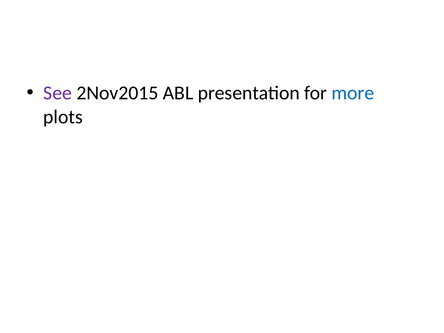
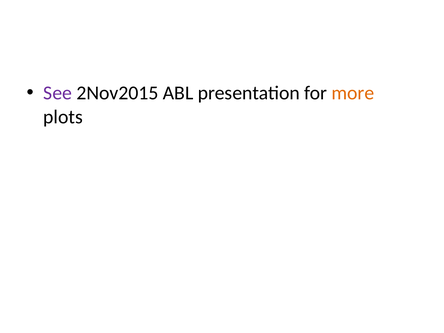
more colour: blue -> orange (353, 93)
